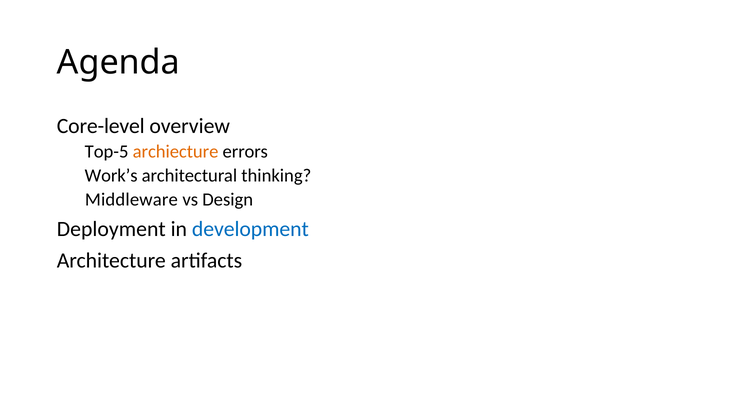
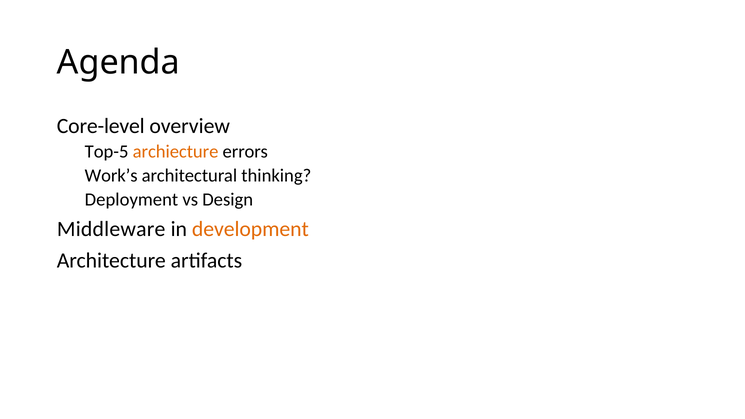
Middleware: Middleware -> Deployment (131, 200)
Deployment: Deployment -> Middleware (111, 229)
development colour: blue -> orange (250, 229)
